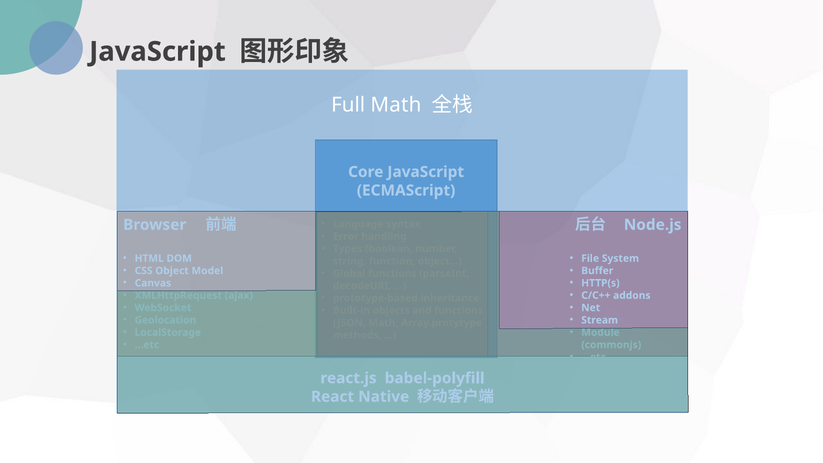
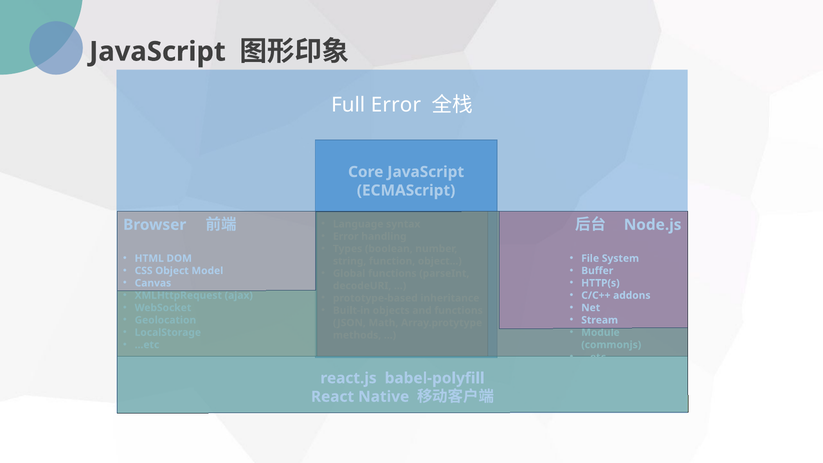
Full Math: Math -> Error (396, 105)
